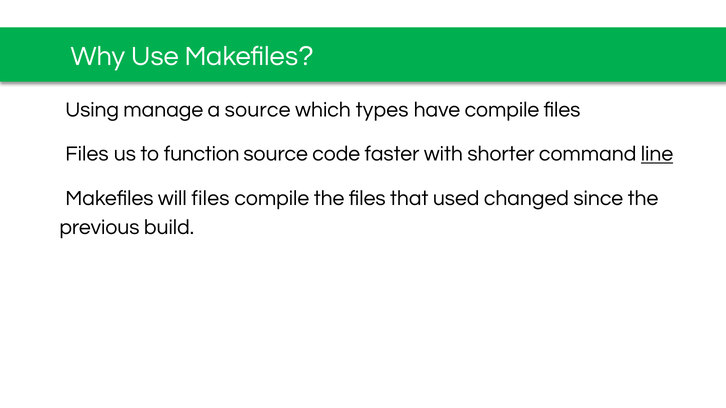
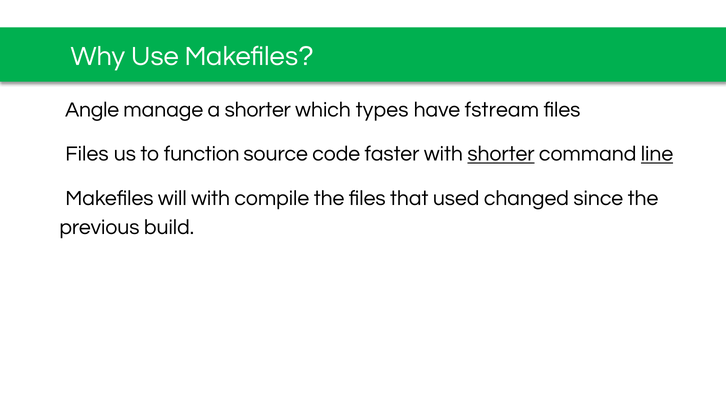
Using: Using -> Angle (92, 110)
a source: source -> shorter (258, 110)
have compile: compile -> fstream (502, 110)
shorter underline: none -> present (501, 154)
will files: files -> with (211, 198)
